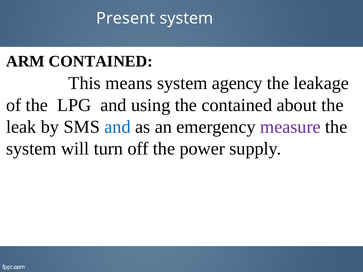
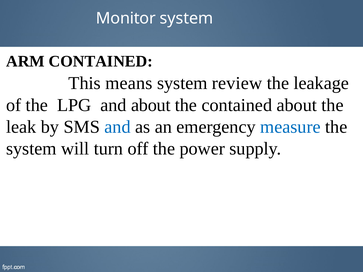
Present: Present -> Monitor (126, 18)
agency: agency -> review (237, 83)
and using: using -> about (151, 105)
measure colour: purple -> blue (290, 127)
